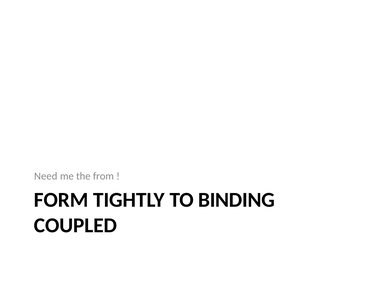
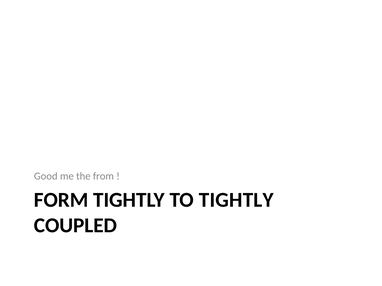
Need: Need -> Good (46, 177)
TO BINDING: BINDING -> TIGHTLY (236, 200)
